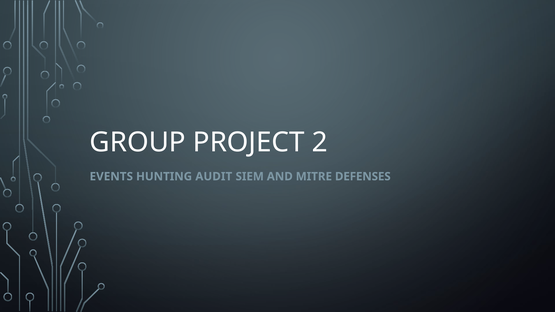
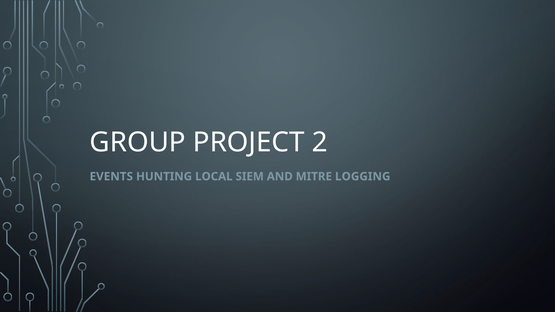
AUDIT: AUDIT -> LOCAL (214, 177)
DEFENSES: DEFENSES -> LOGGING (363, 177)
